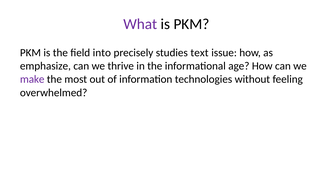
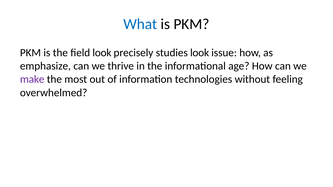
What colour: purple -> blue (140, 24)
field into: into -> look (102, 53)
studies text: text -> look (200, 53)
